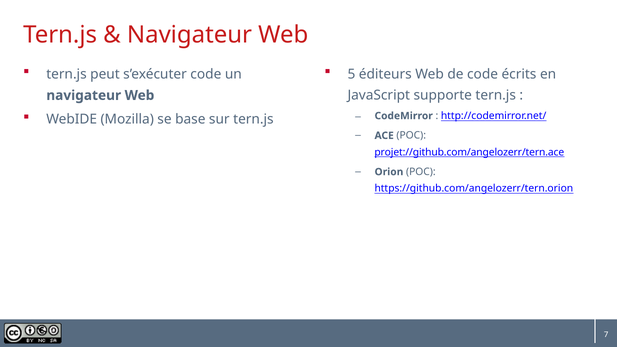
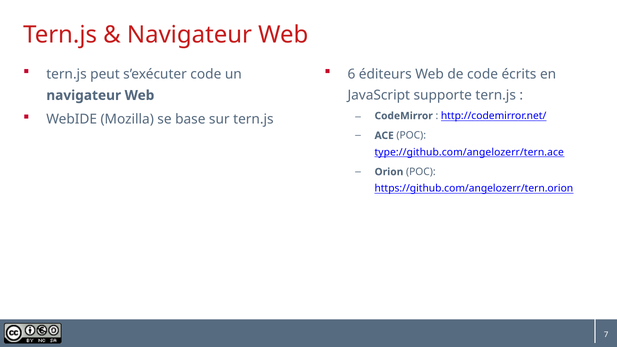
5: 5 -> 6 (351, 74)
projet://github.com/angelozerr/tern.ace: projet://github.com/angelozerr/tern.ace -> type://github.com/angelozerr/tern.ace (469, 152)
